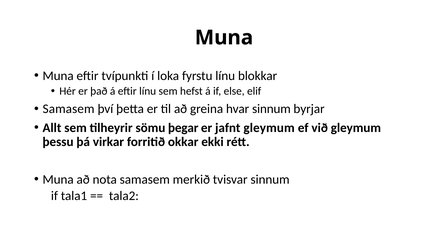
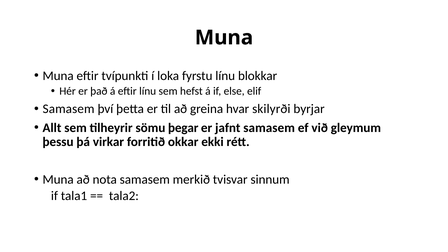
hvar sinnum: sinnum -> skilyrði (271, 109)
jafnt gleymum: gleymum -> samasem (269, 128)
